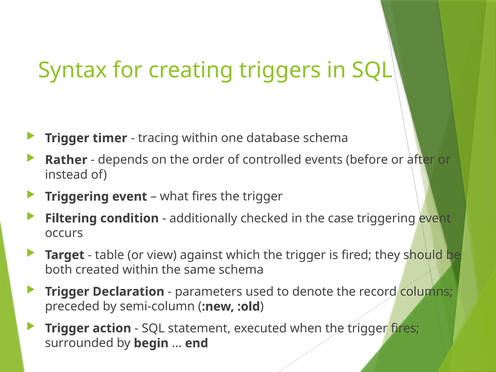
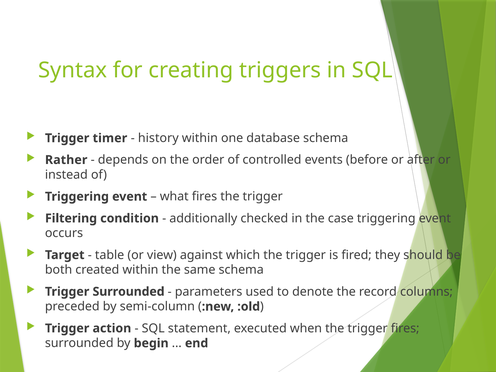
tracing: tracing -> history (158, 138)
Trigger Declaration: Declaration -> Surrounded (129, 292)
